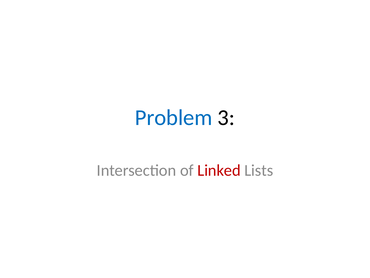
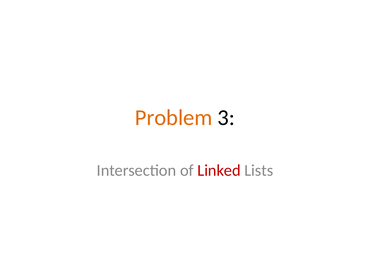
Problem colour: blue -> orange (174, 118)
